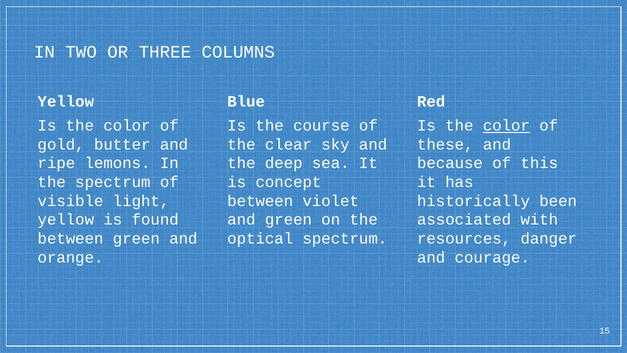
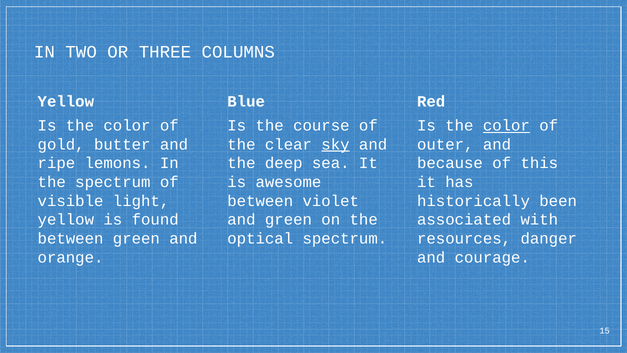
sky underline: none -> present (335, 144)
these: these -> outer (445, 144)
concept: concept -> awesome (288, 182)
